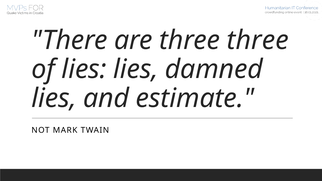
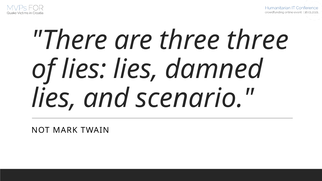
estimate: estimate -> scenario (195, 98)
